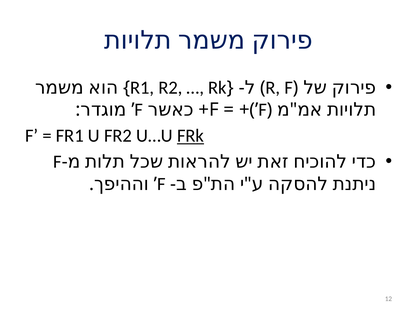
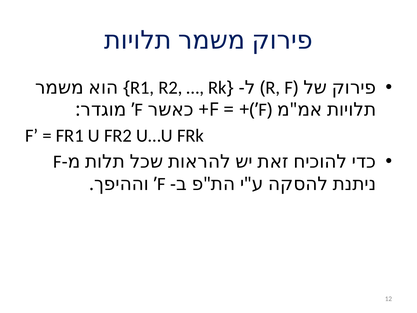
FRk underline: present -> none (191, 136)
